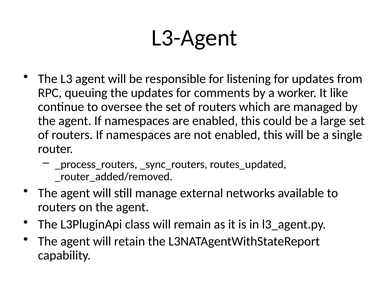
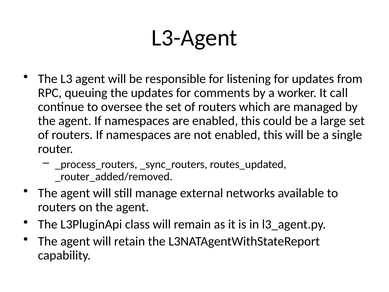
like: like -> call (339, 93)
